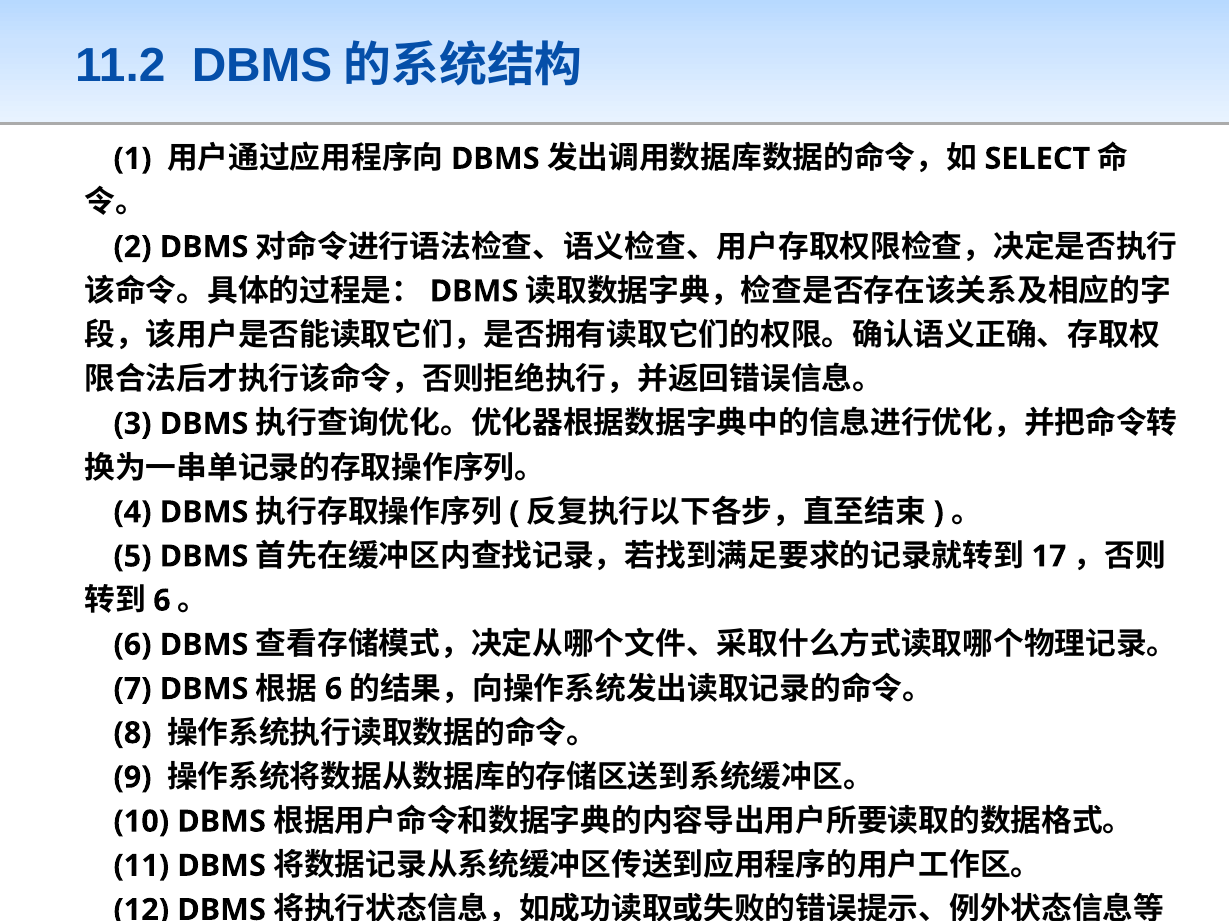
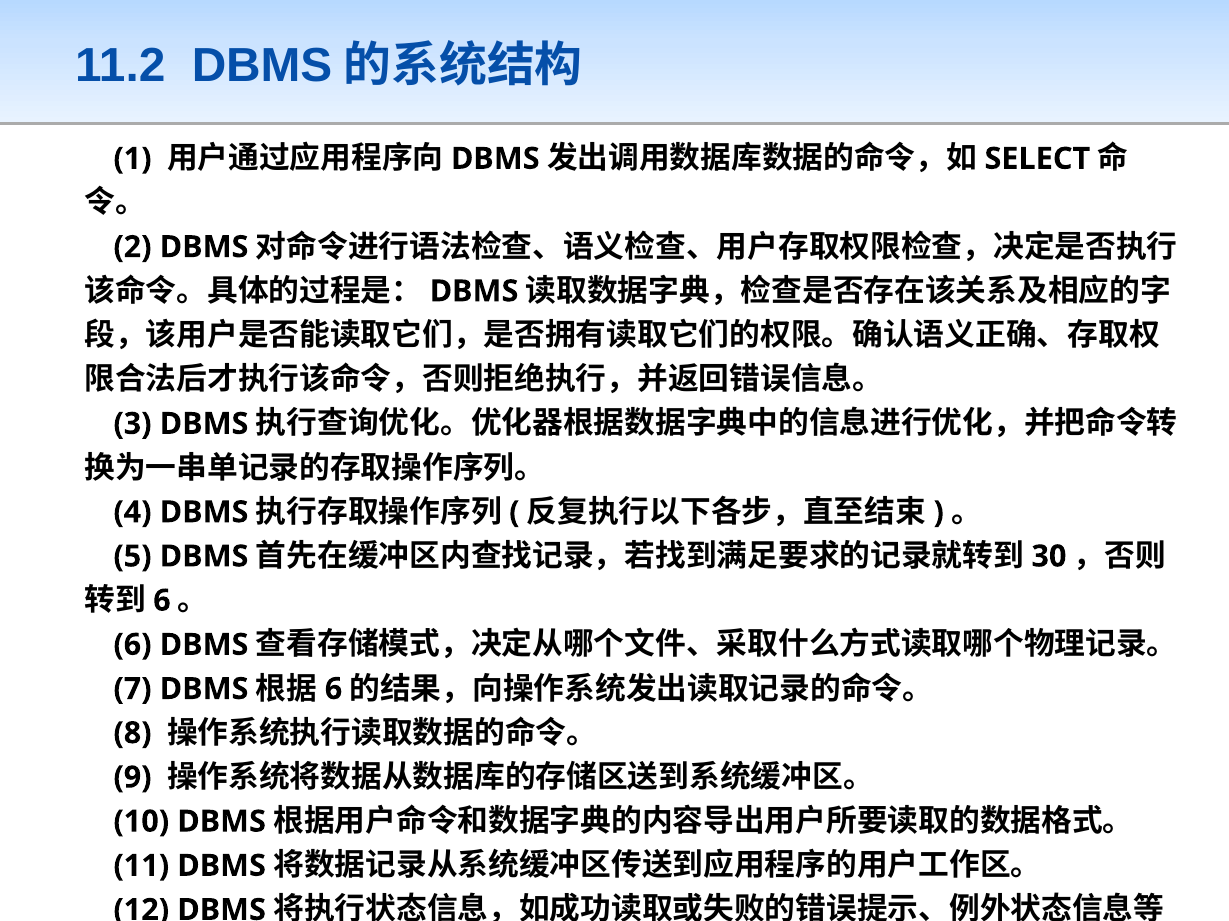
17: 17 -> 30 (1049, 557)
